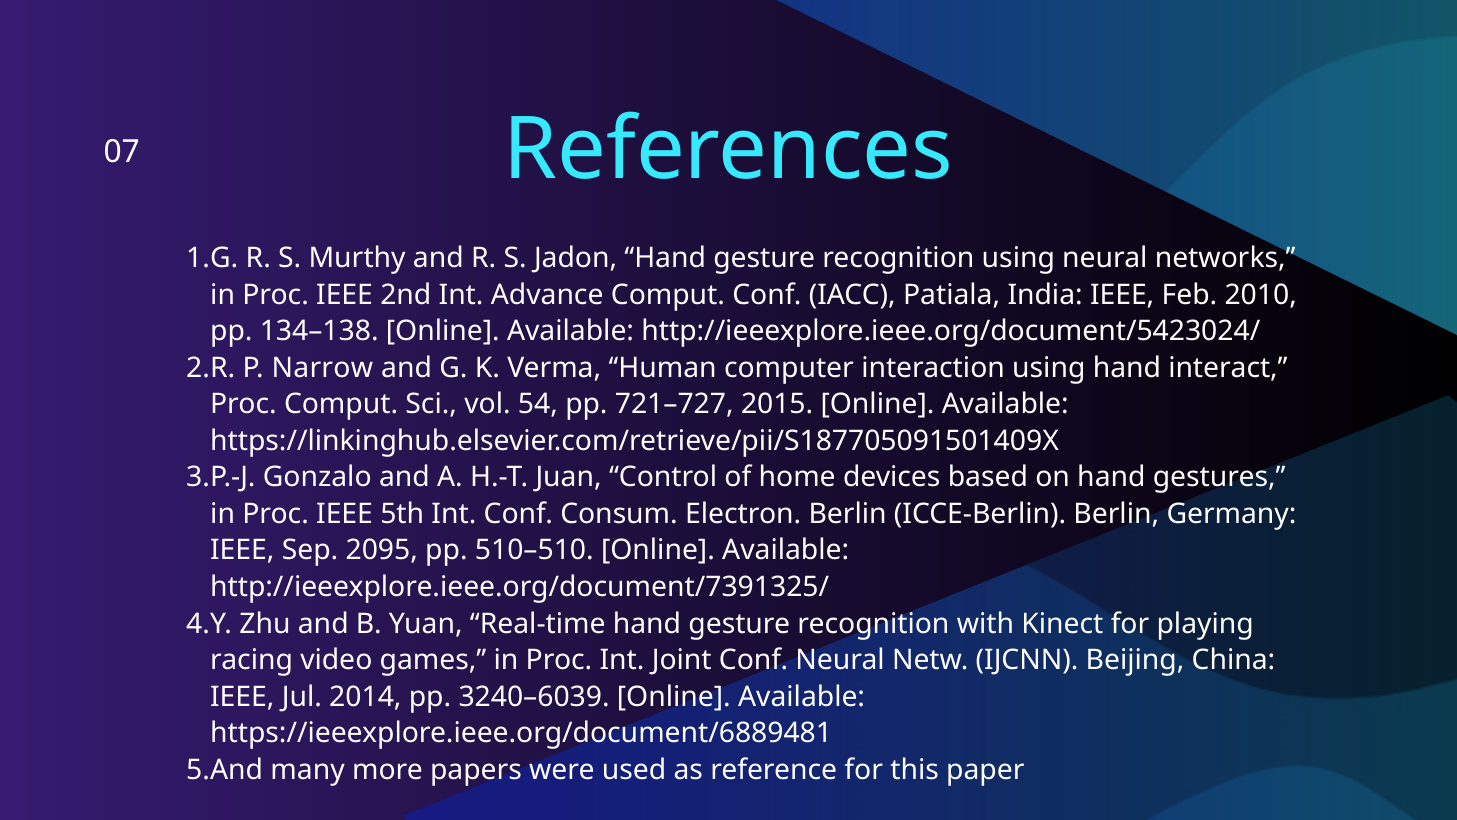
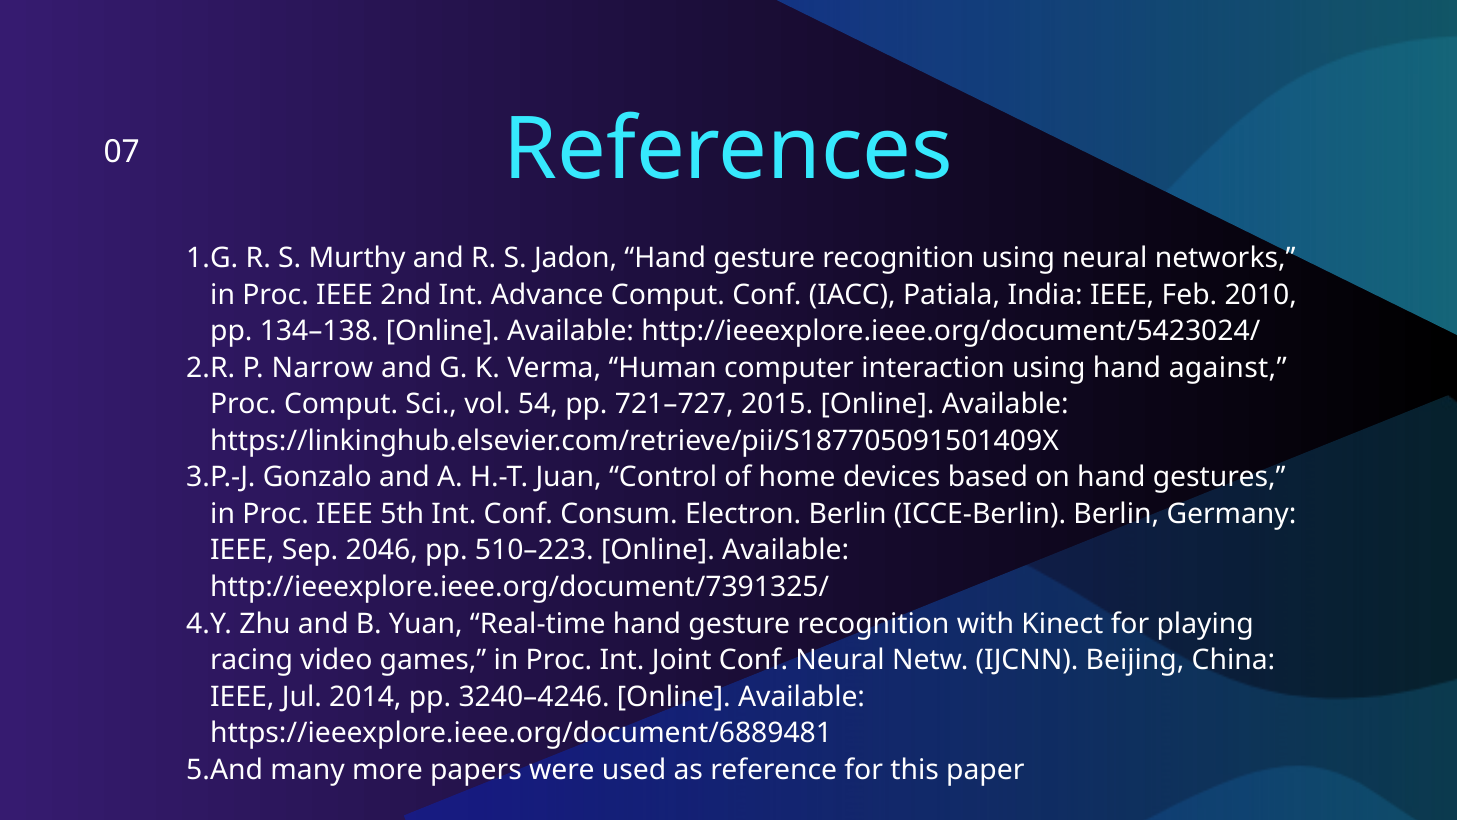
interact: interact -> against (1228, 368)
2095: 2095 -> 2046 (382, 550)
510–510: 510–510 -> 510–223 (534, 550)
3240–6039: 3240–6039 -> 3240–4246 (534, 696)
